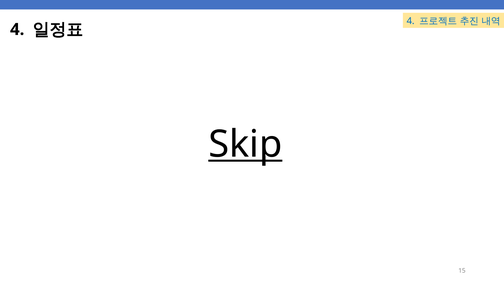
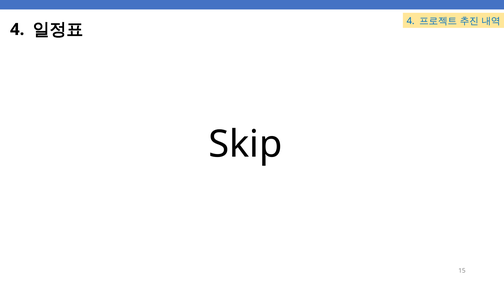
Skip underline: present -> none (245, 144)
